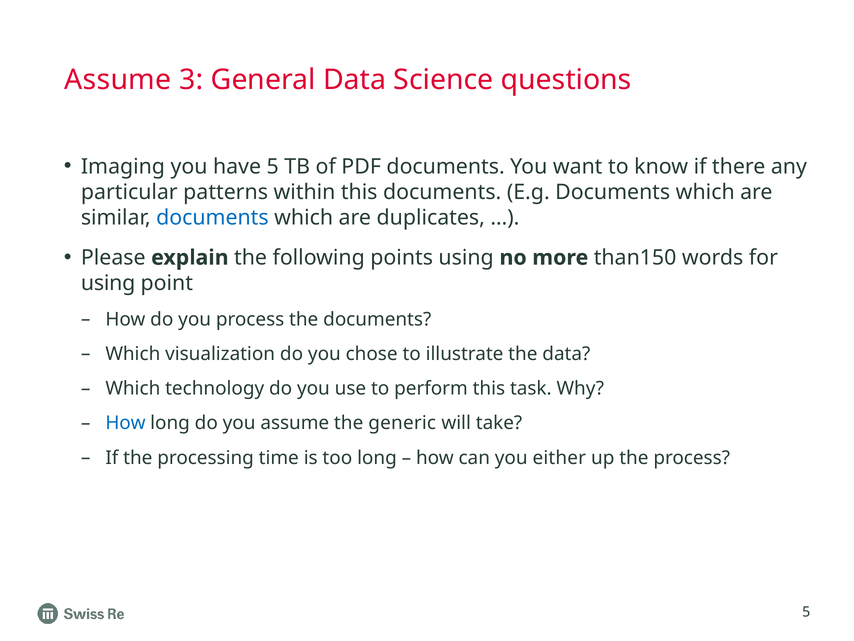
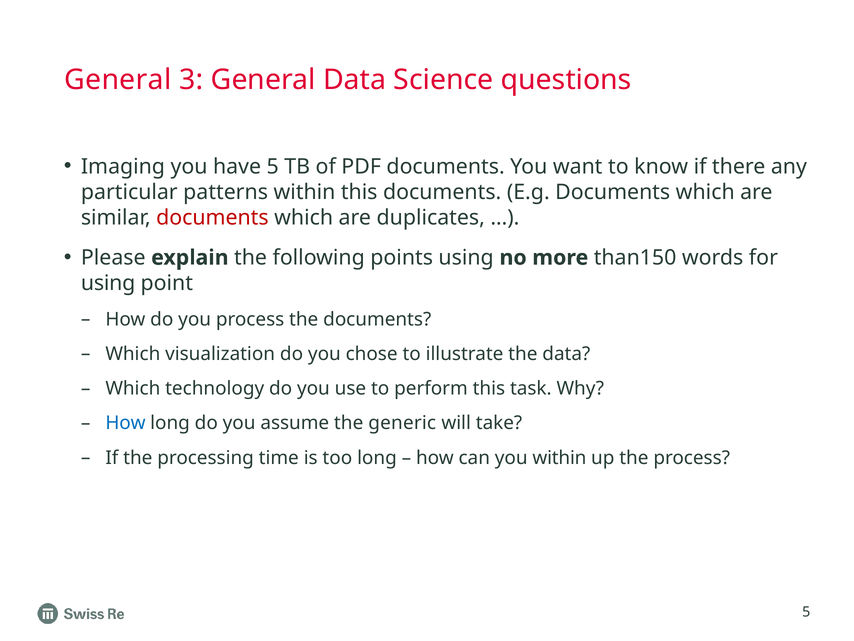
Assume: Assume -> General (118, 80)
documents colour: blue -> red (212, 218)
you either: either -> within (559, 458)
